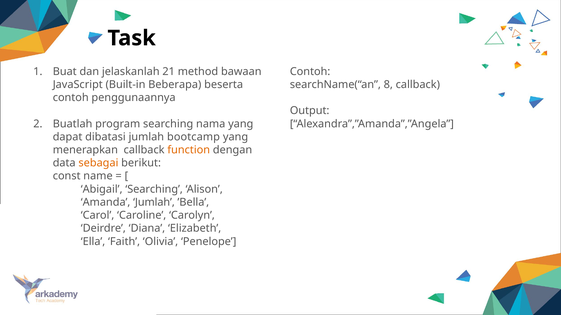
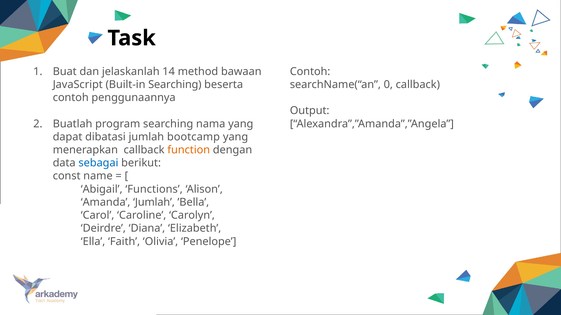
21: 21 -> 14 (169, 72)
Built-in Beberapa: Beberapa -> Searching (175, 85)
8: 8 -> 0 (388, 85)
sebagai colour: orange -> blue (98, 163)
Abigail Searching: Searching -> Functions (154, 189)
